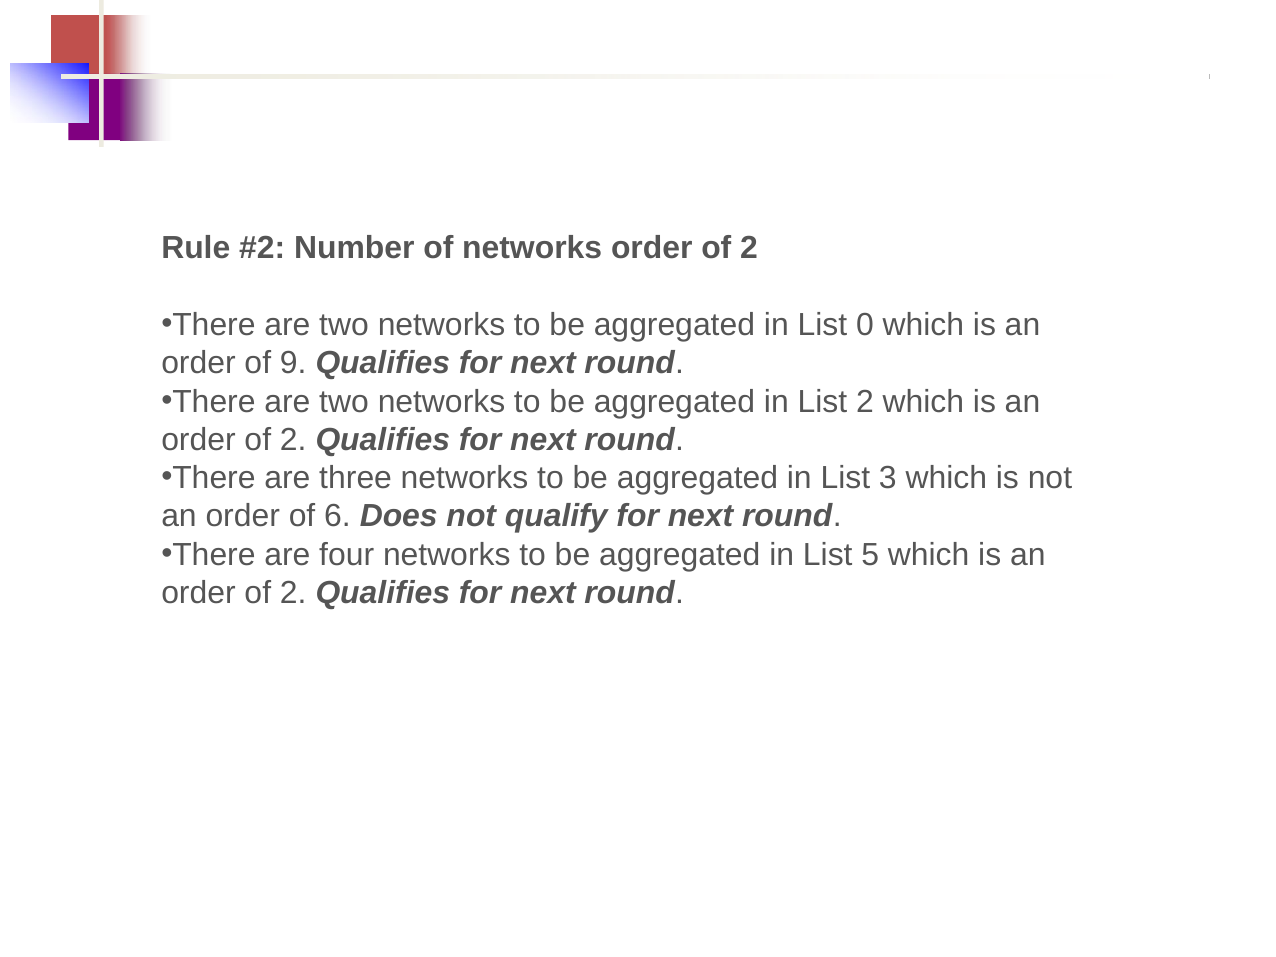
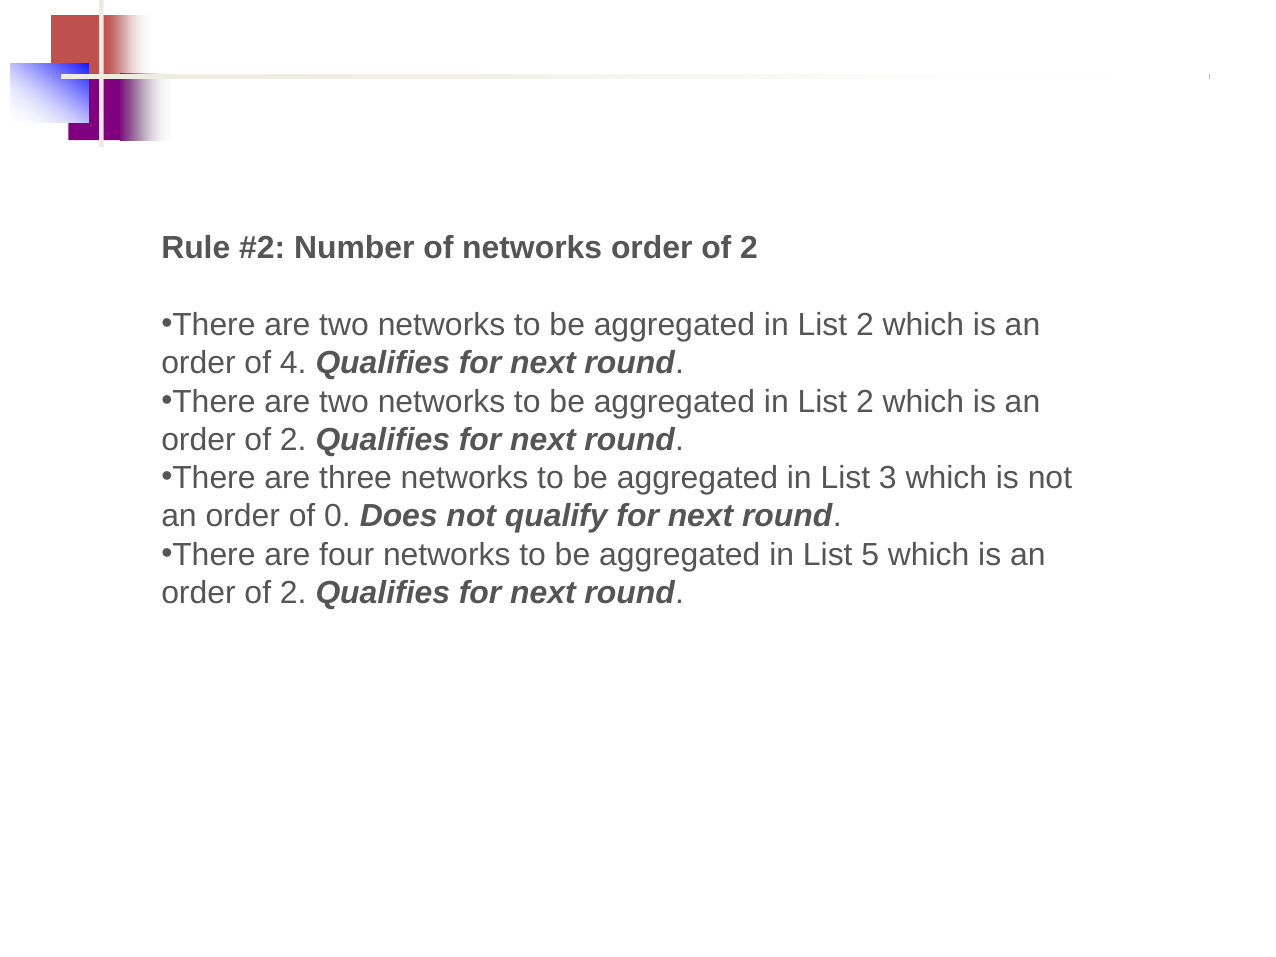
0: 0 -> 2 (865, 325)
9: 9 -> 4 (293, 363)
6: 6 -> 0 (338, 516)
